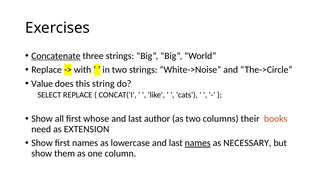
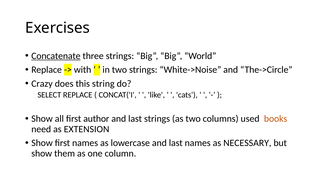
Value: Value -> Crazy (42, 83)
whose: whose -> author (96, 118)
last author: author -> strings (157, 118)
their: their -> used (250, 118)
names underline: present -> none (198, 143)
